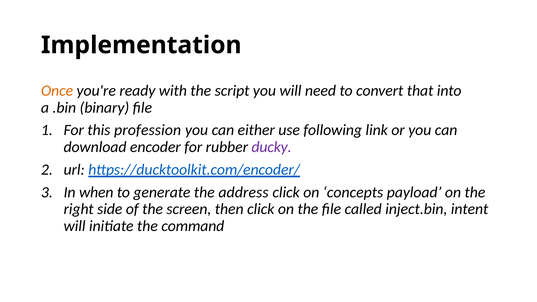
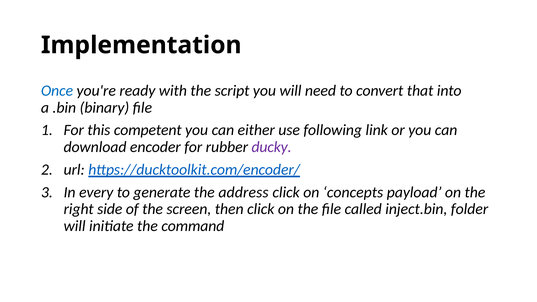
Once colour: orange -> blue (57, 91)
profession: profession -> competent (148, 130)
when: when -> every (96, 192)
intent: intent -> folder (470, 209)
